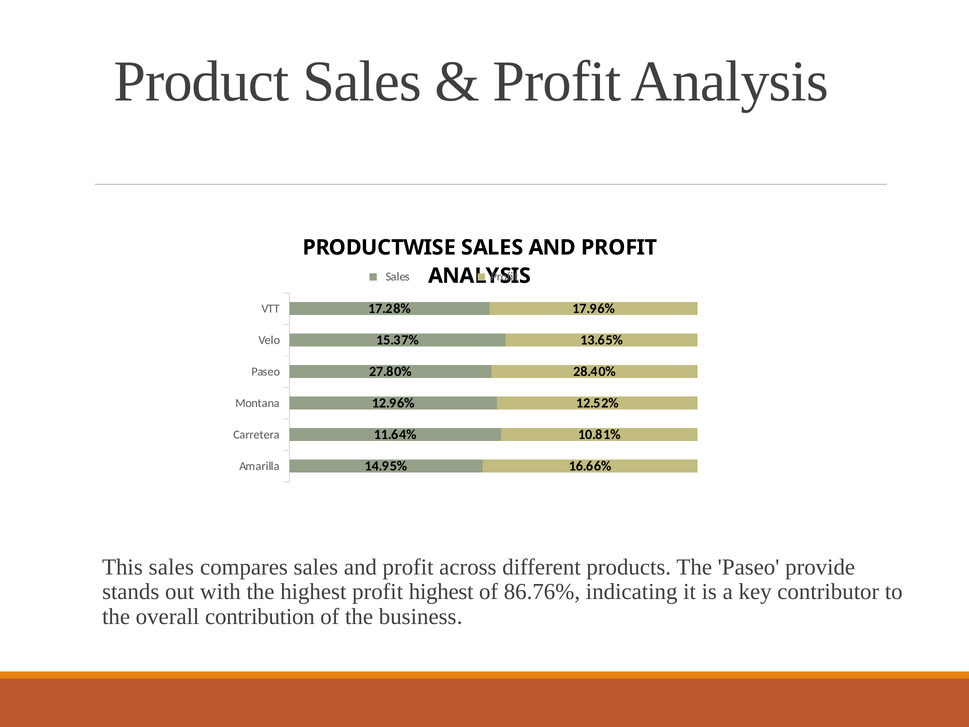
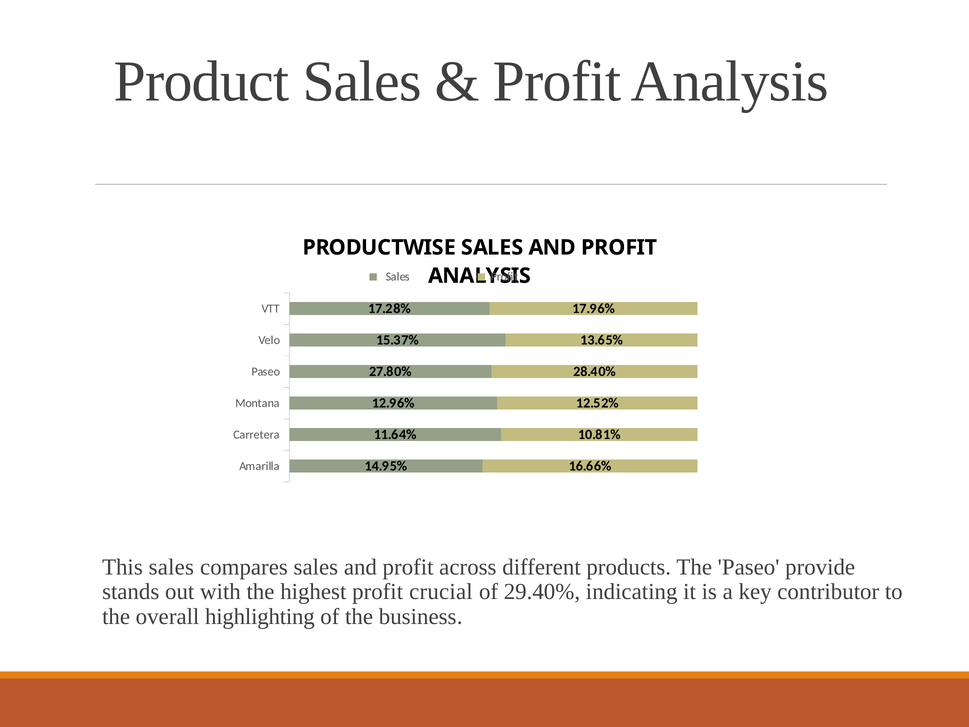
profit highest: highest -> crucial (441, 592)
86.76%: 86.76% -> 29.40% (542, 592)
contribution: contribution -> highlighting (260, 616)
